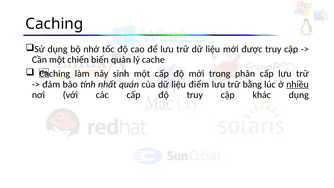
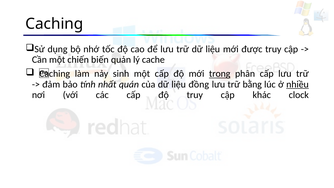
trong underline: none -> present (220, 74)
điểm: điểm -> đồng (199, 84)
khác dụng: dụng -> clock (299, 95)
